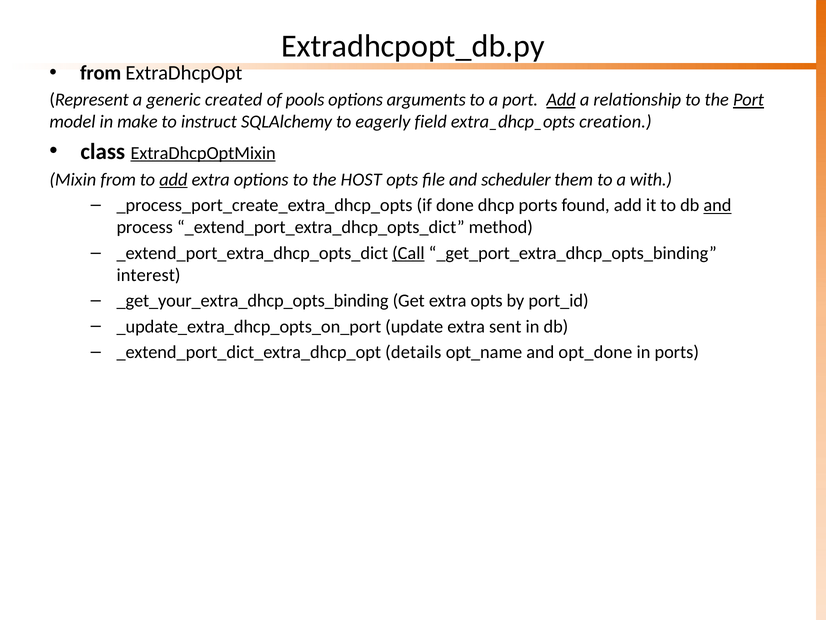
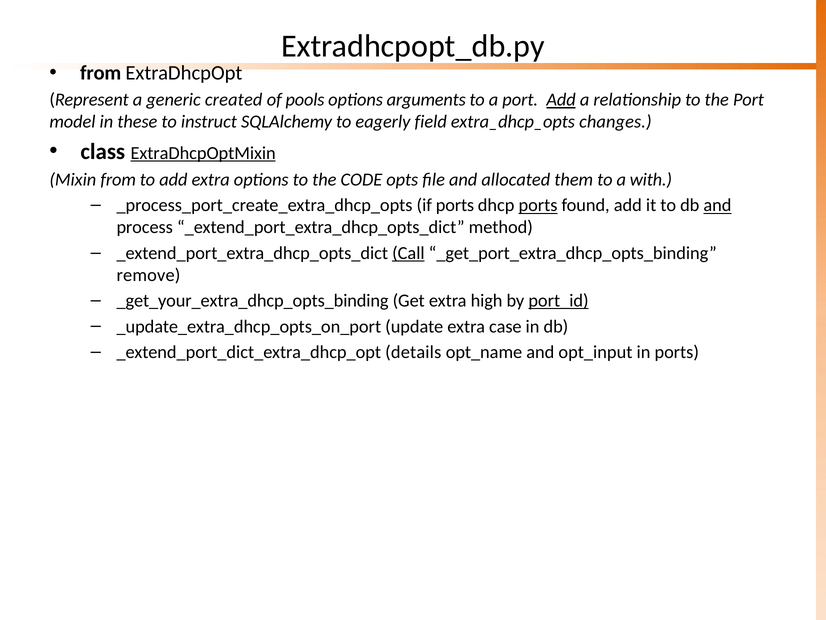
Port underline: present -> none (748, 100)
make: make -> these (137, 122)
creation: creation -> changes (615, 122)
add underline: present -> none (173, 180)
HOST: HOST -> CODE (361, 180)
scheduler: scheduler -> allocated (516, 180)
if done: done -> ports (455, 205)
ports underline: none -> present (538, 205)
interest: interest -> remove (148, 275)
extra opts: opts -> high (487, 301)
port_id underline: none -> present (559, 301)
sent: sent -> case (505, 326)
opt_done: opt_done -> opt_input (595, 352)
